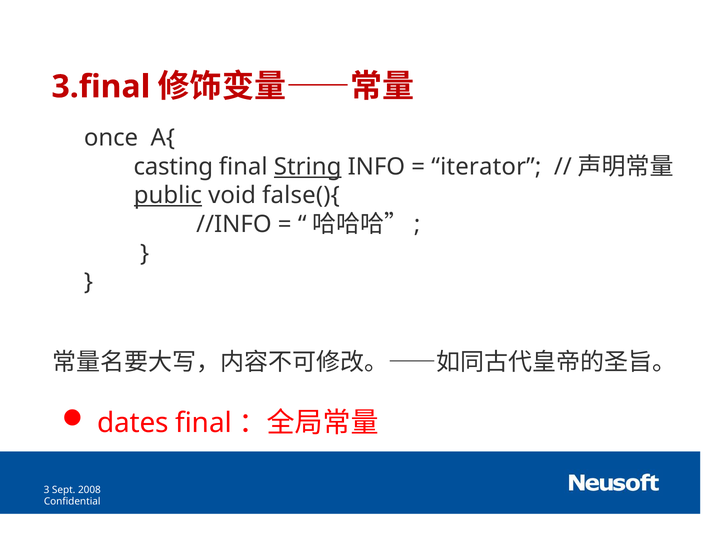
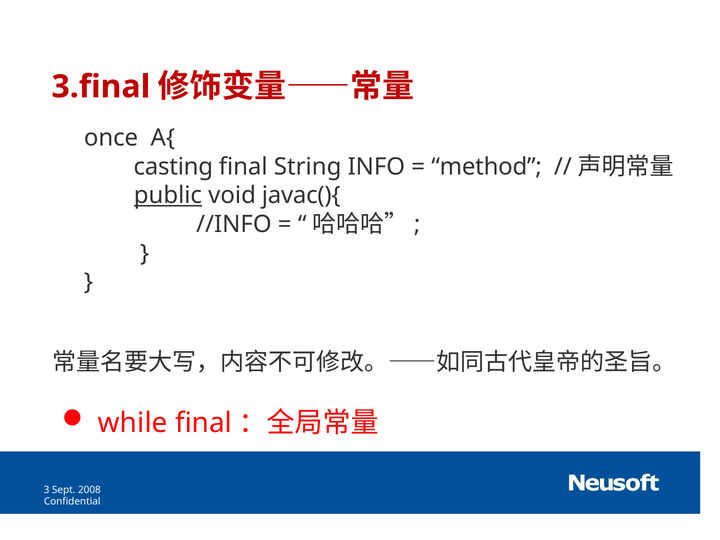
String underline: present -> none (308, 167)
iterator: iterator -> method (487, 167)
false(){: false(){ -> javac(){ (301, 196)
dates: dates -> while (133, 423)
